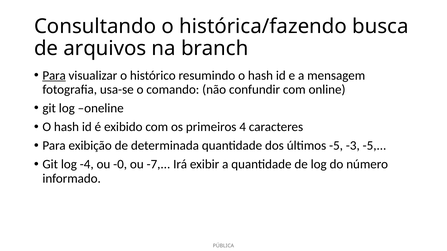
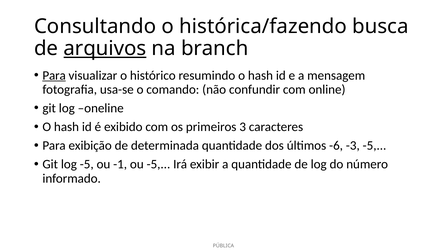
arquivos underline: none -> present (105, 49)
4: 4 -> 3 (243, 127)
últimos -5: -5 -> -6 (336, 146)
log -4: -4 -> -5 (87, 165)
-0: -0 -> -1 (120, 165)
ou -7: -7 -> -5 (158, 165)
